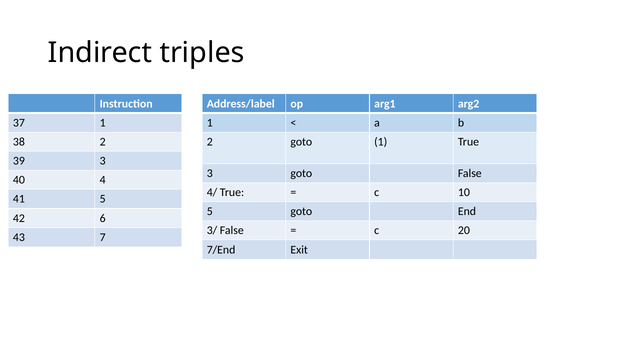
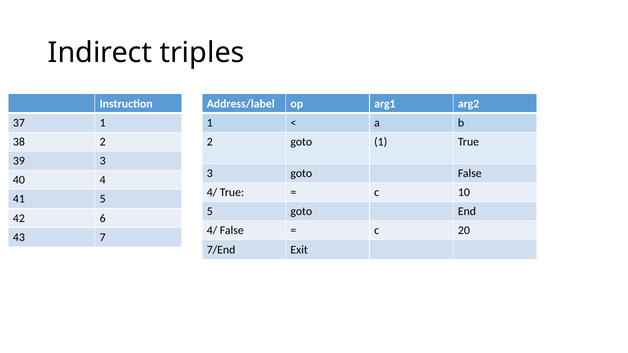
3/: 3/ -> 4/ (212, 231)
